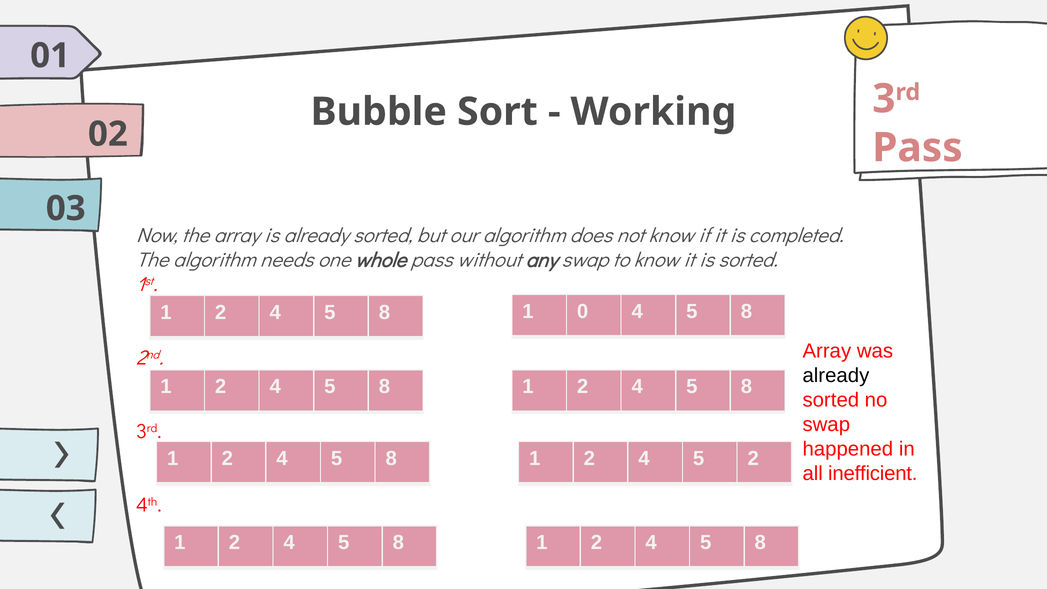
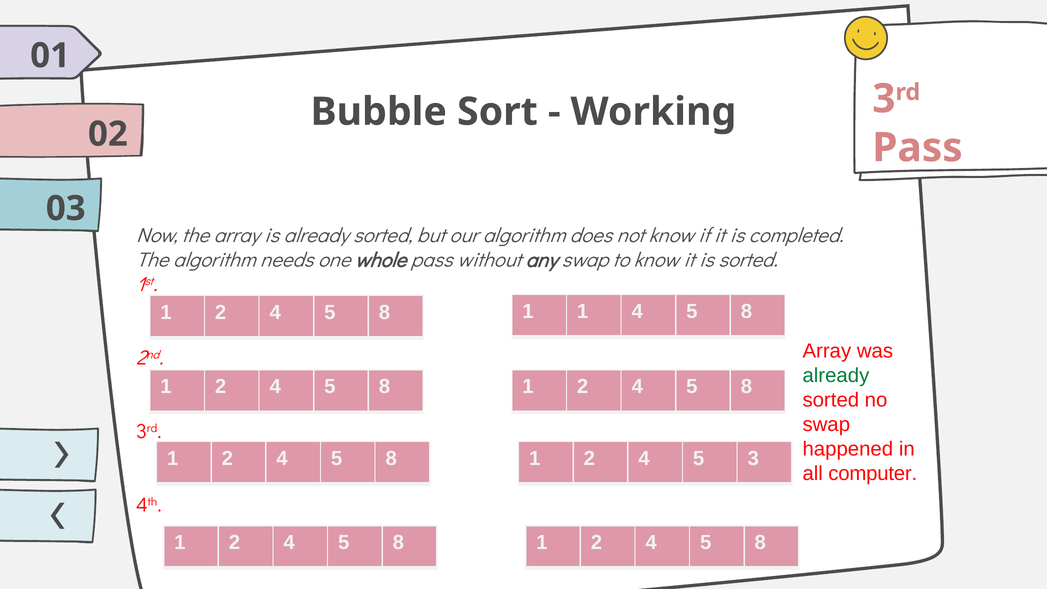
1 0: 0 -> 1 (583, 312)
already colour: black -> green (836, 376)
5 2: 2 -> 3 (753, 459)
inefficient: inefficient -> computer (873, 473)
